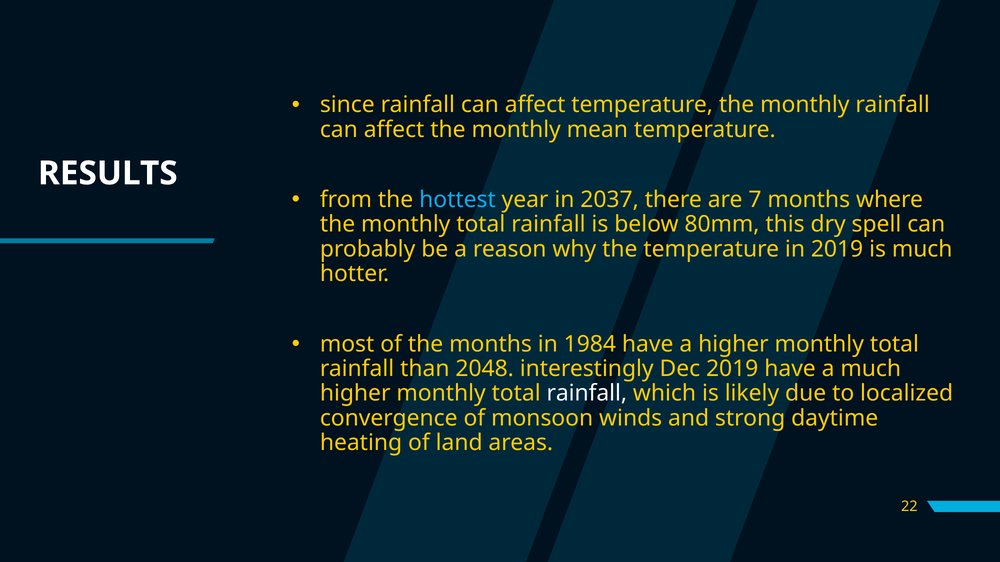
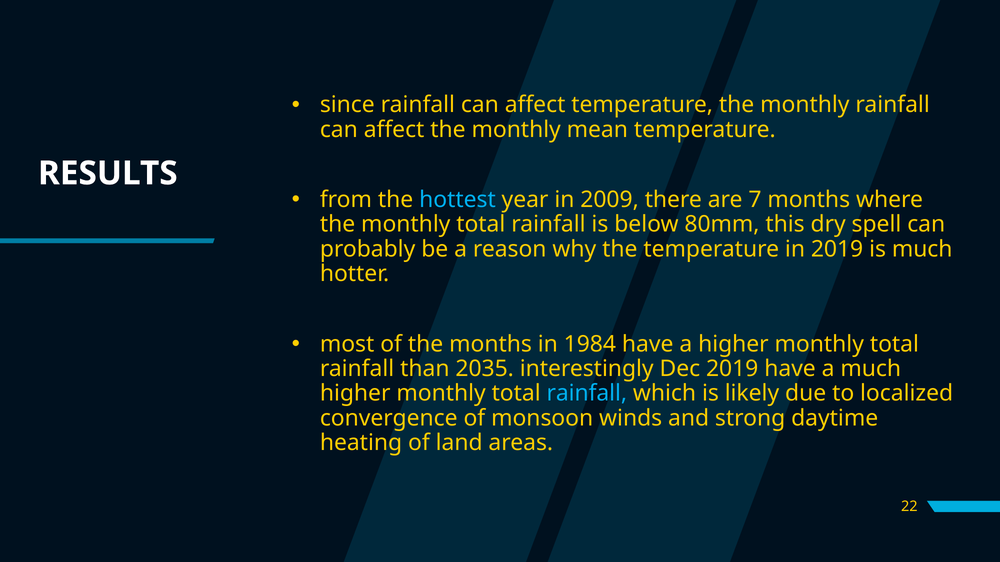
2037: 2037 -> 2009 (610, 200)
2048: 2048 -> 2035 (485, 369)
rainfall colour: white -> light blue (587, 394)
